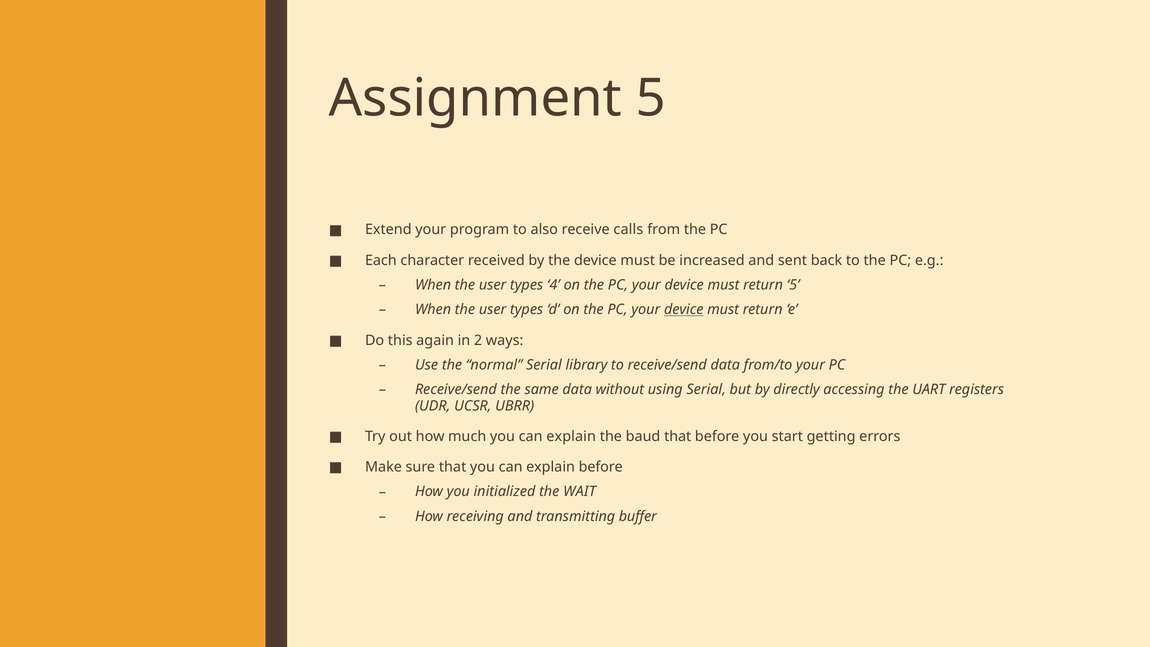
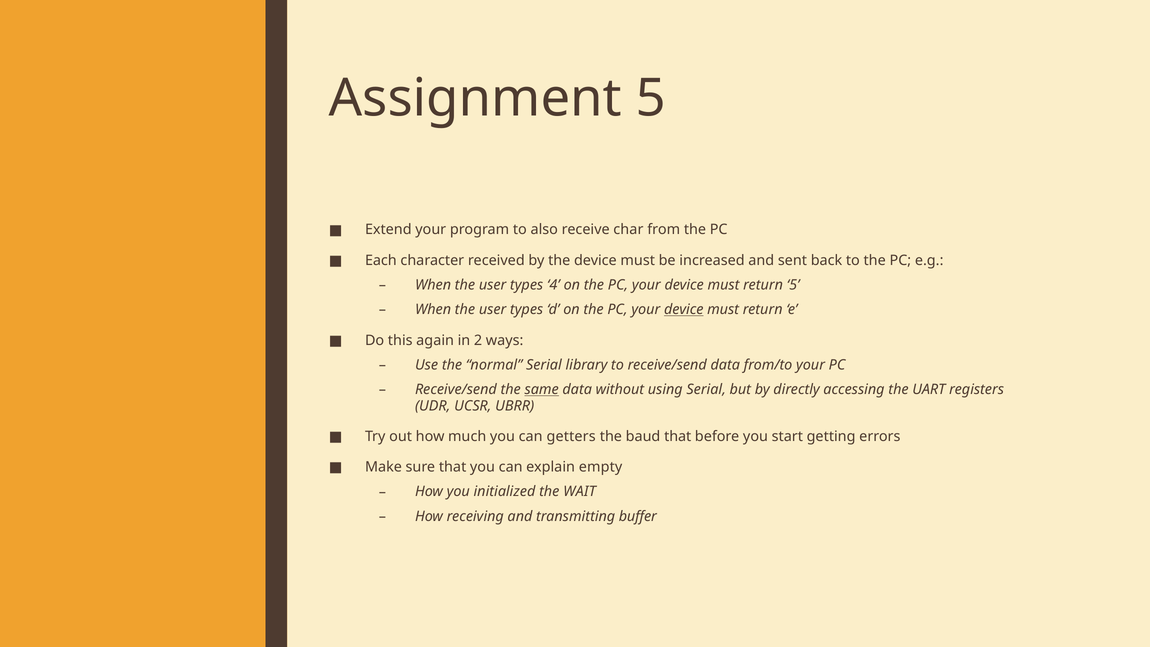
calls: calls -> char (628, 230)
same underline: none -> present (542, 389)
much you can explain: explain -> getters (571, 436)
explain before: before -> empty (601, 467)
